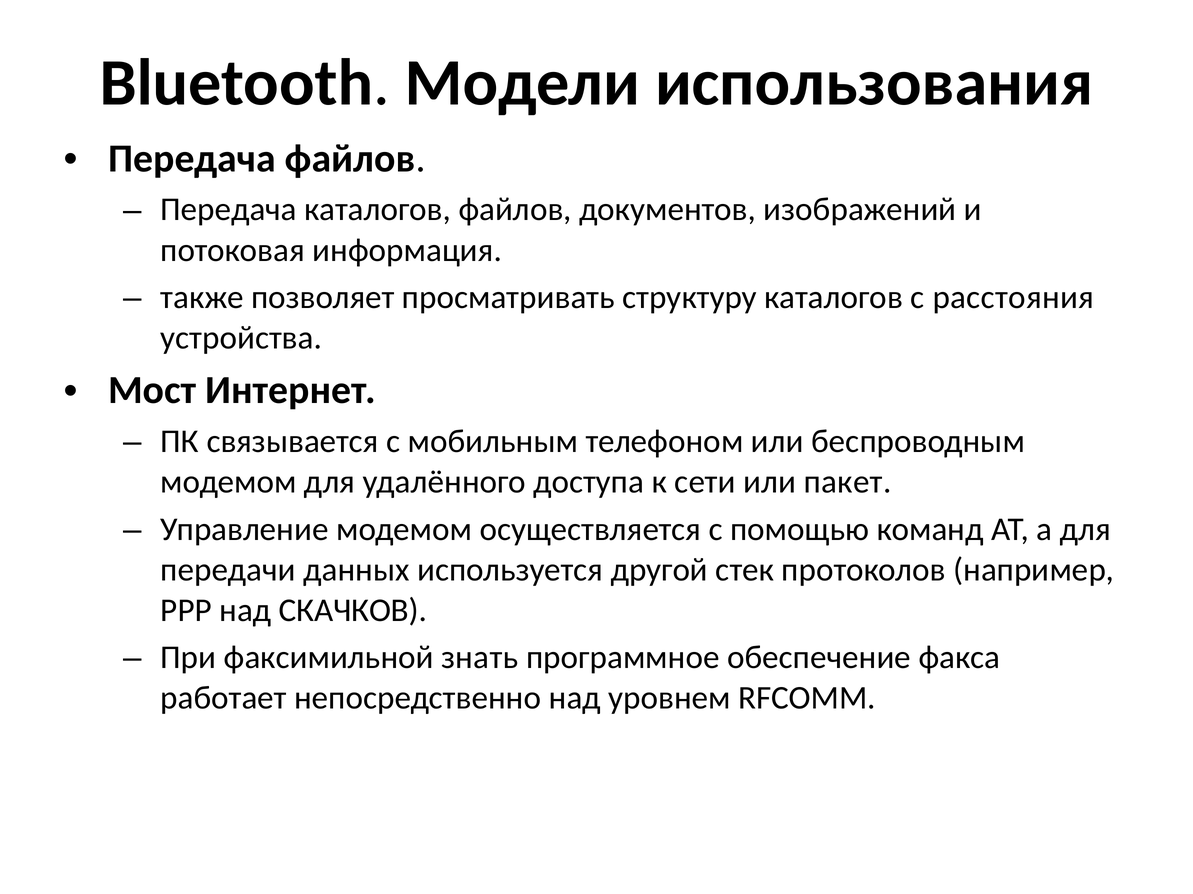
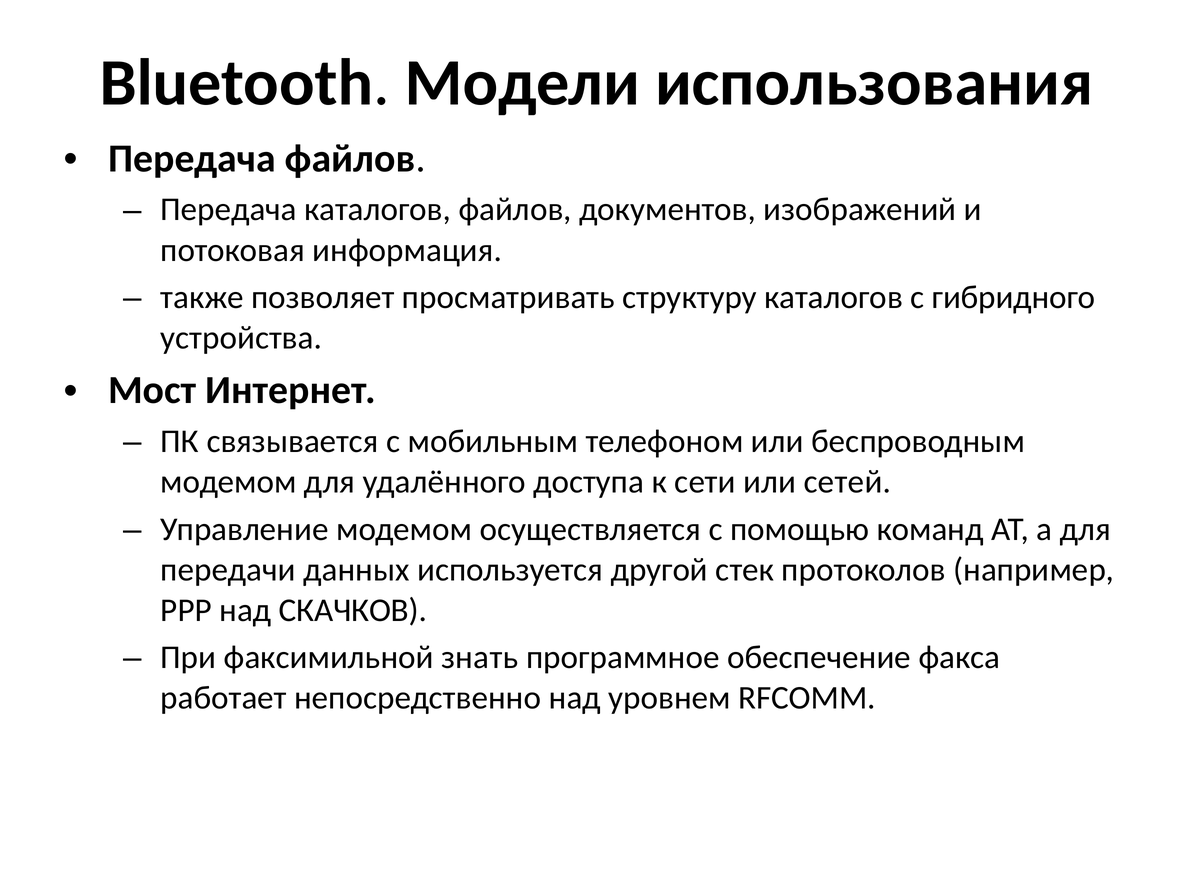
расстояния: расстояния -> гибридного (1014, 297)
пакет: пакет -> сетей (847, 482)
